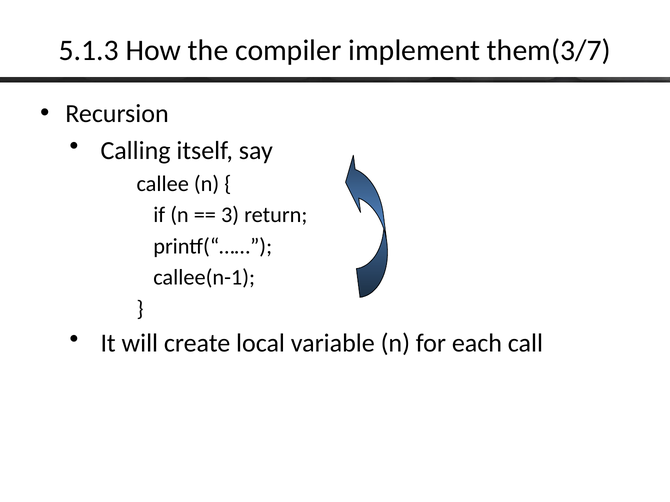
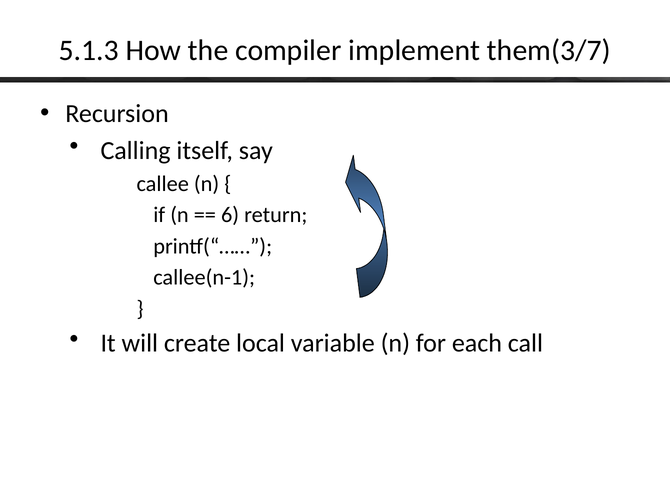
3: 3 -> 6 (230, 215)
